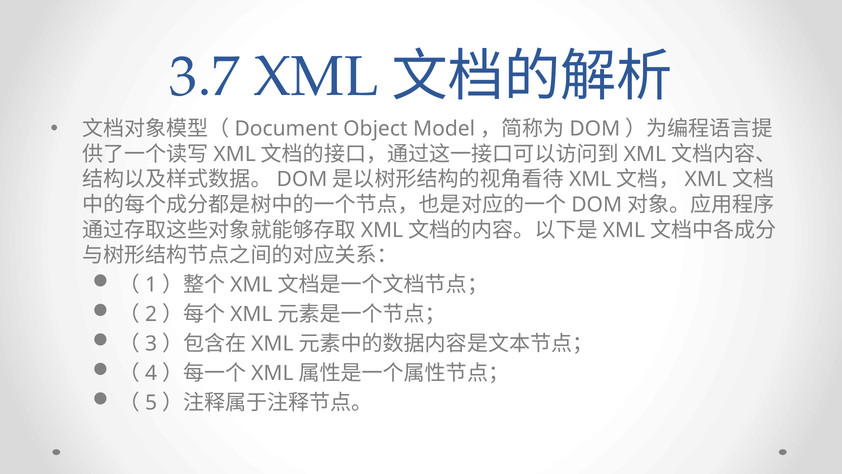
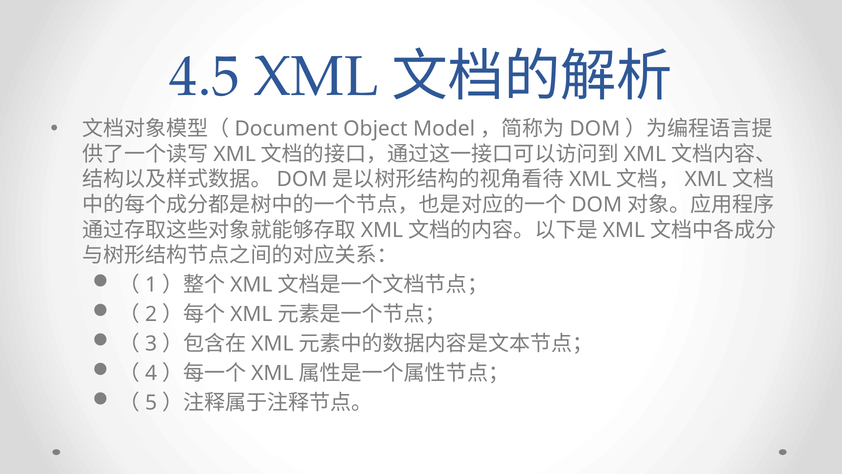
3.7: 3.7 -> 4.5 (205, 77)
